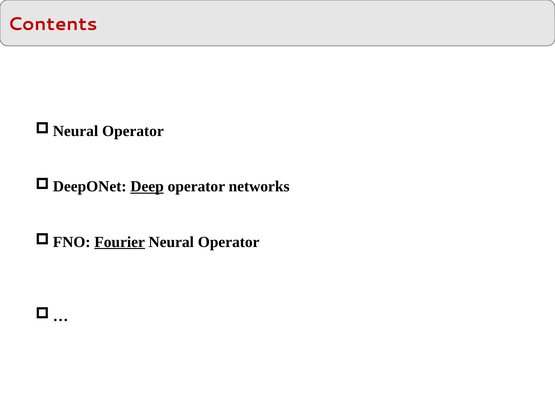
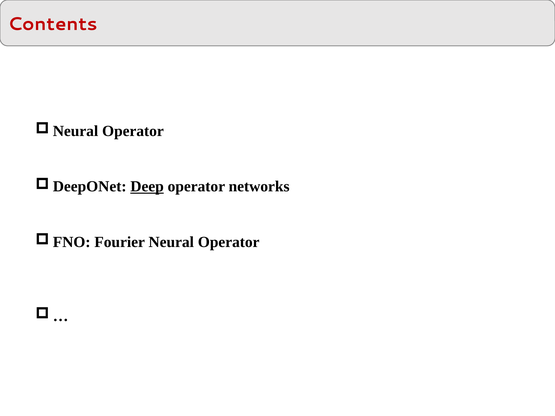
Fourier underline: present -> none (120, 242)
